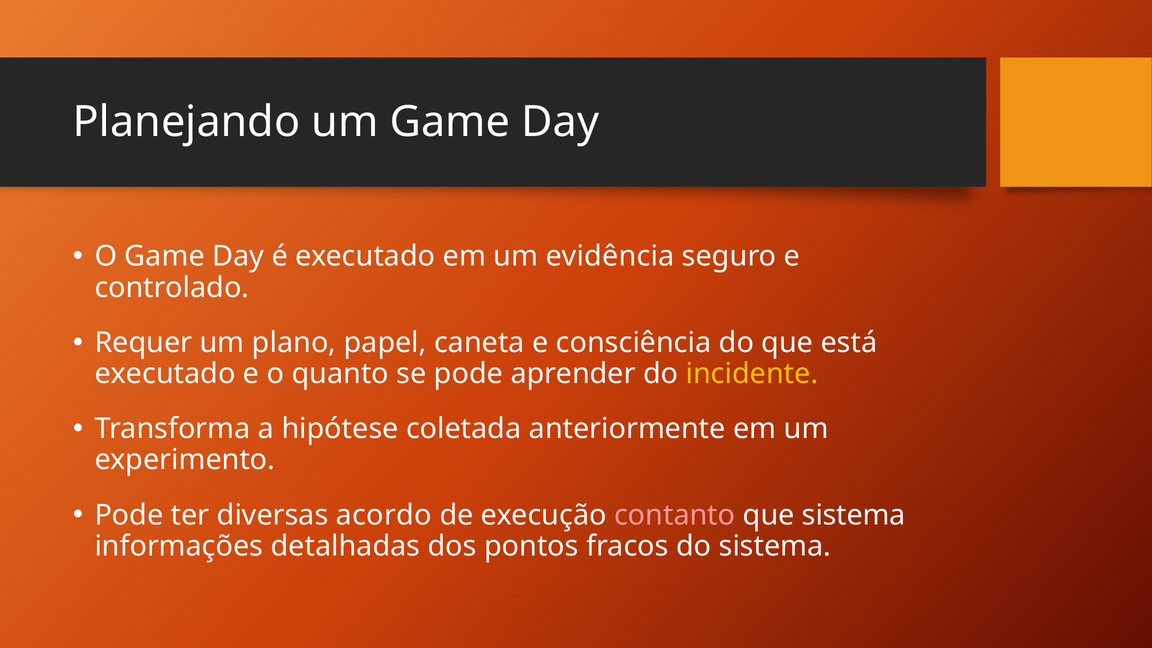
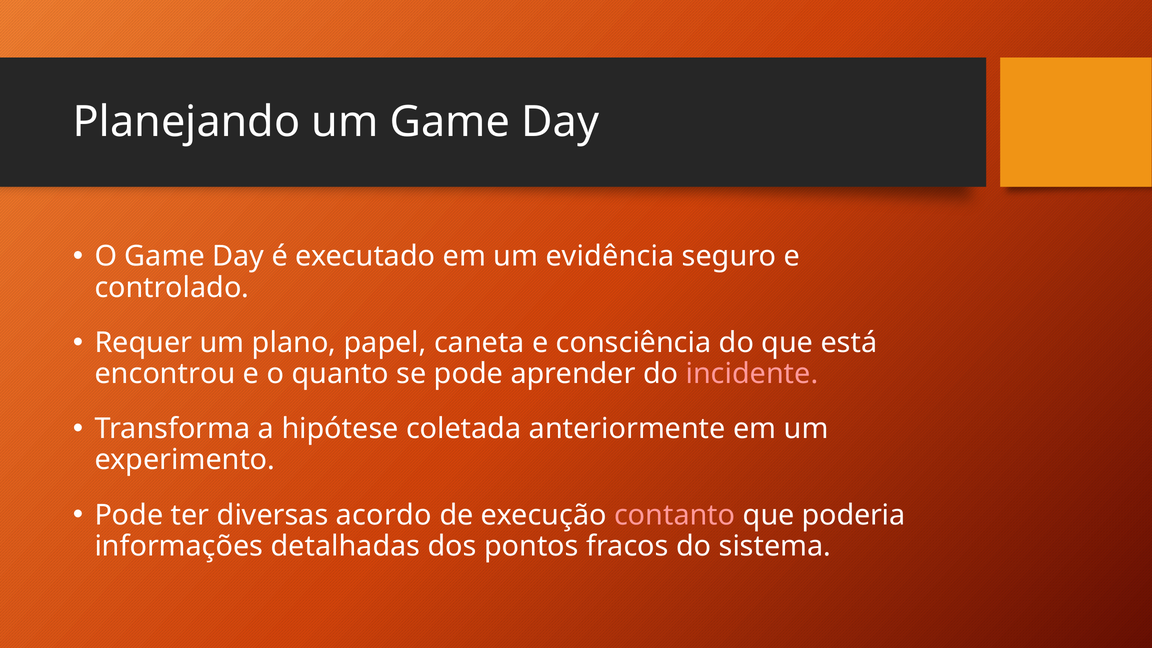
executado: executado -> encontrou (165, 374)
incidente colour: yellow -> pink (752, 374)
que sistema: sistema -> poderia (854, 515)
